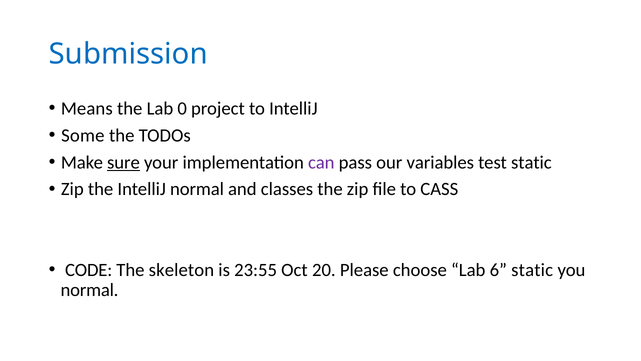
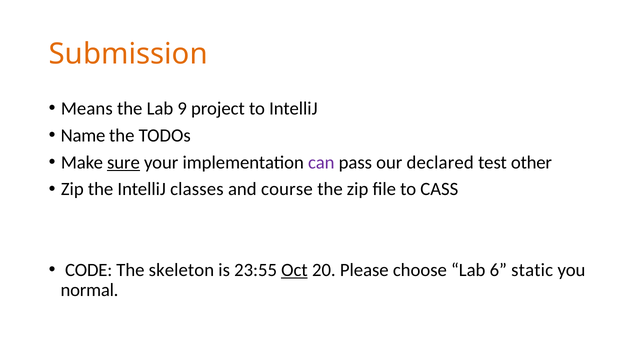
Submission colour: blue -> orange (128, 54)
0: 0 -> 9 (182, 108)
Some: Some -> Name (83, 135)
variables: variables -> declared (440, 162)
test static: static -> other (531, 162)
IntelliJ normal: normal -> classes (197, 189)
classes: classes -> course (287, 189)
Oct underline: none -> present (294, 270)
